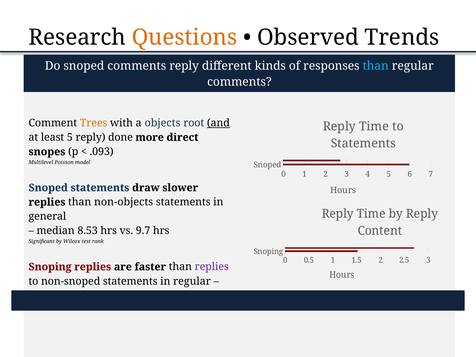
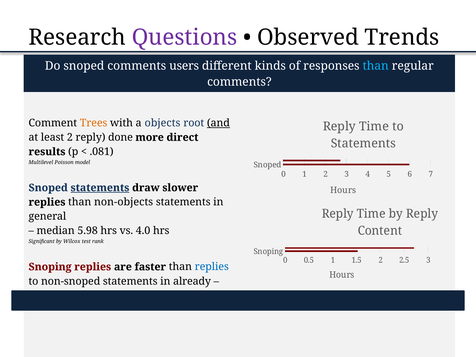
Questions colour: orange -> purple (184, 37)
comments reply: reply -> users (184, 66)
least 5: 5 -> 2 (70, 137)
snopes: snopes -> results (47, 152)
.093: .093 -> .081 (102, 152)
statements underline: none -> present (100, 188)
8.53: 8.53 -> 5.98 (88, 231)
9.7: 9.7 -> 4.0 (143, 231)
replies colour: purple -> blue (212, 267)
in regular: regular -> already (192, 281)
